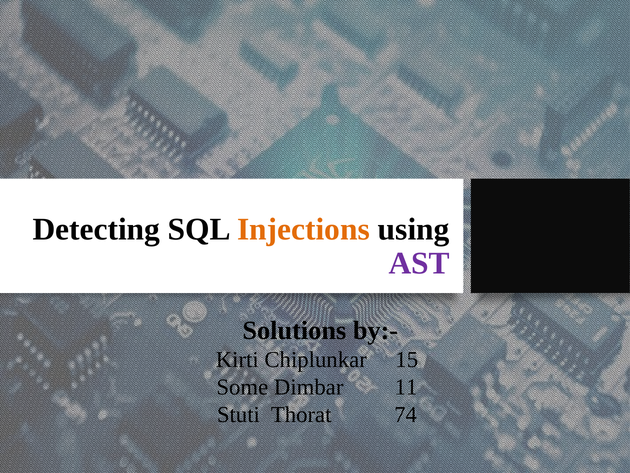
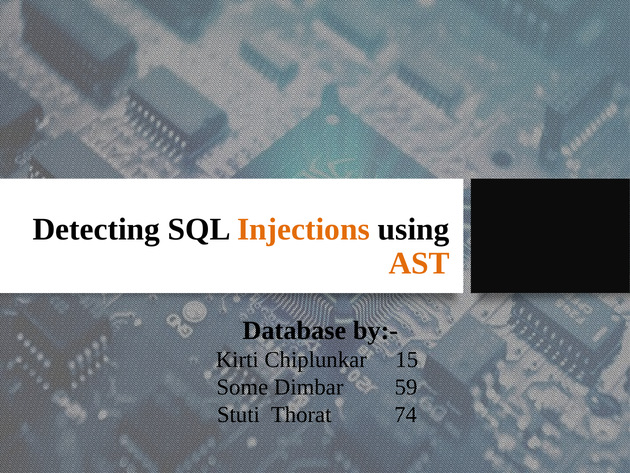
AST colour: purple -> orange (419, 263)
Solutions: Solutions -> Database (294, 330)
11: 11 -> 59 (406, 387)
